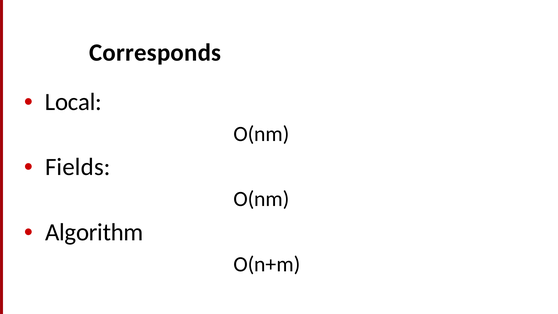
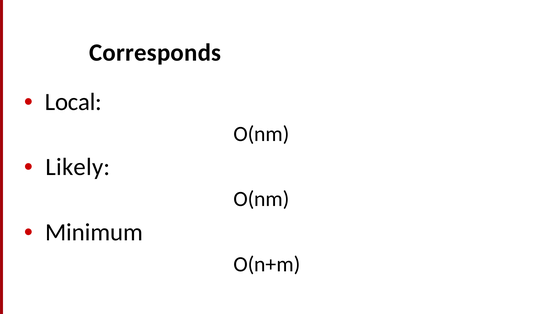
Fields: Fields -> Likely (78, 167)
Algorithm: Algorithm -> Minimum (94, 232)
